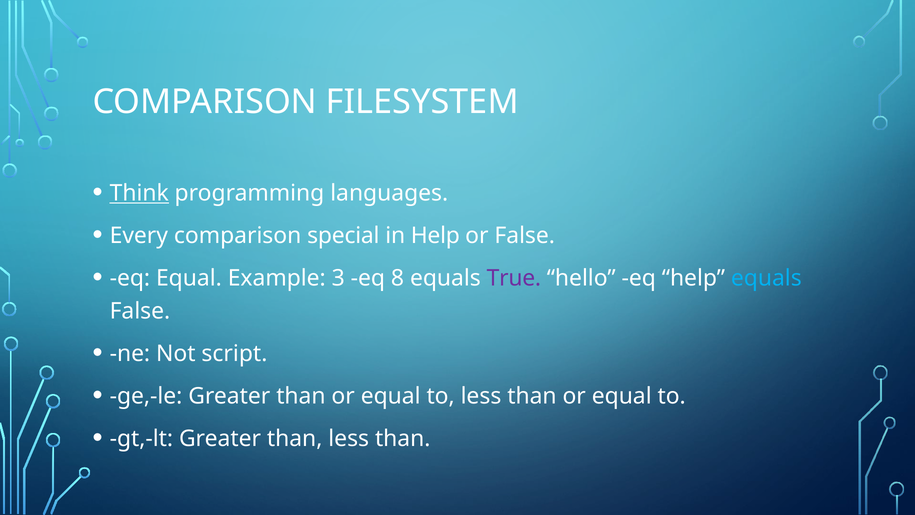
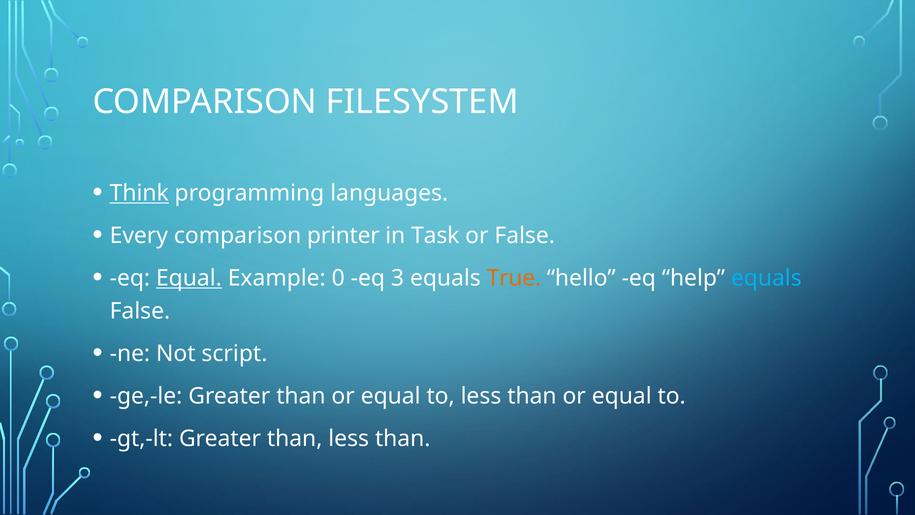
special: special -> printer (343, 236)
in Help: Help -> Task (435, 236)
Equal underline: none -> present (189, 278)
3: 3 -> 0 (338, 278)
8: 8 -> 3 (397, 278)
True colour: purple -> orange (514, 278)
